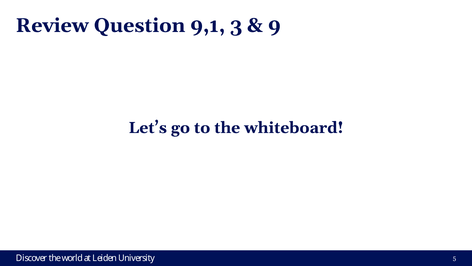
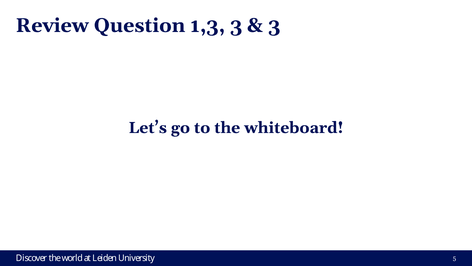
9,1: 9,1 -> 1,3 (208, 25)
9: 9 -> 3 (274, 25)
